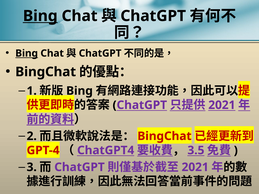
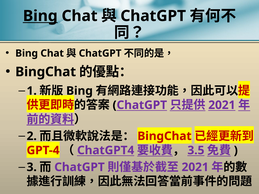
Bing underline: present -> none (27, 53)
